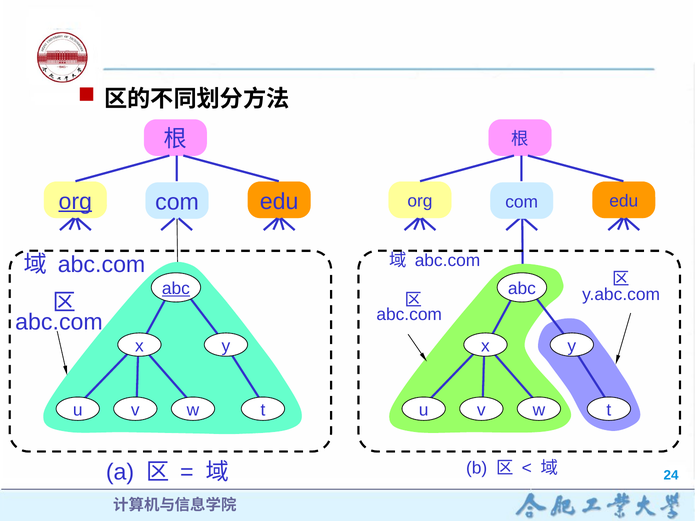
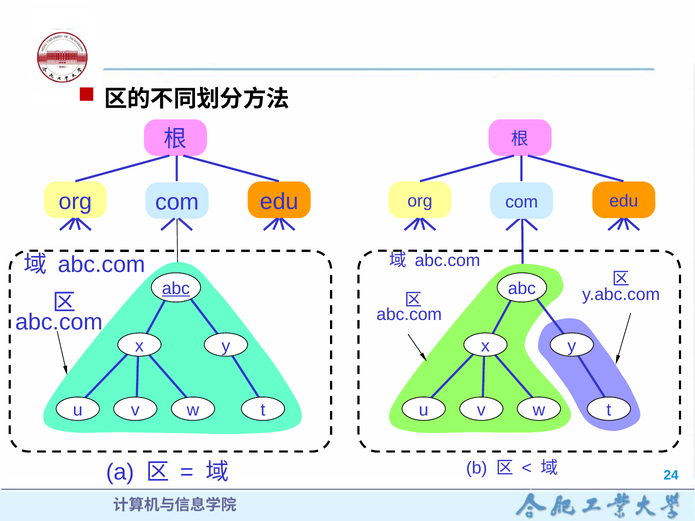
org underline: present -> none (75, 202)
